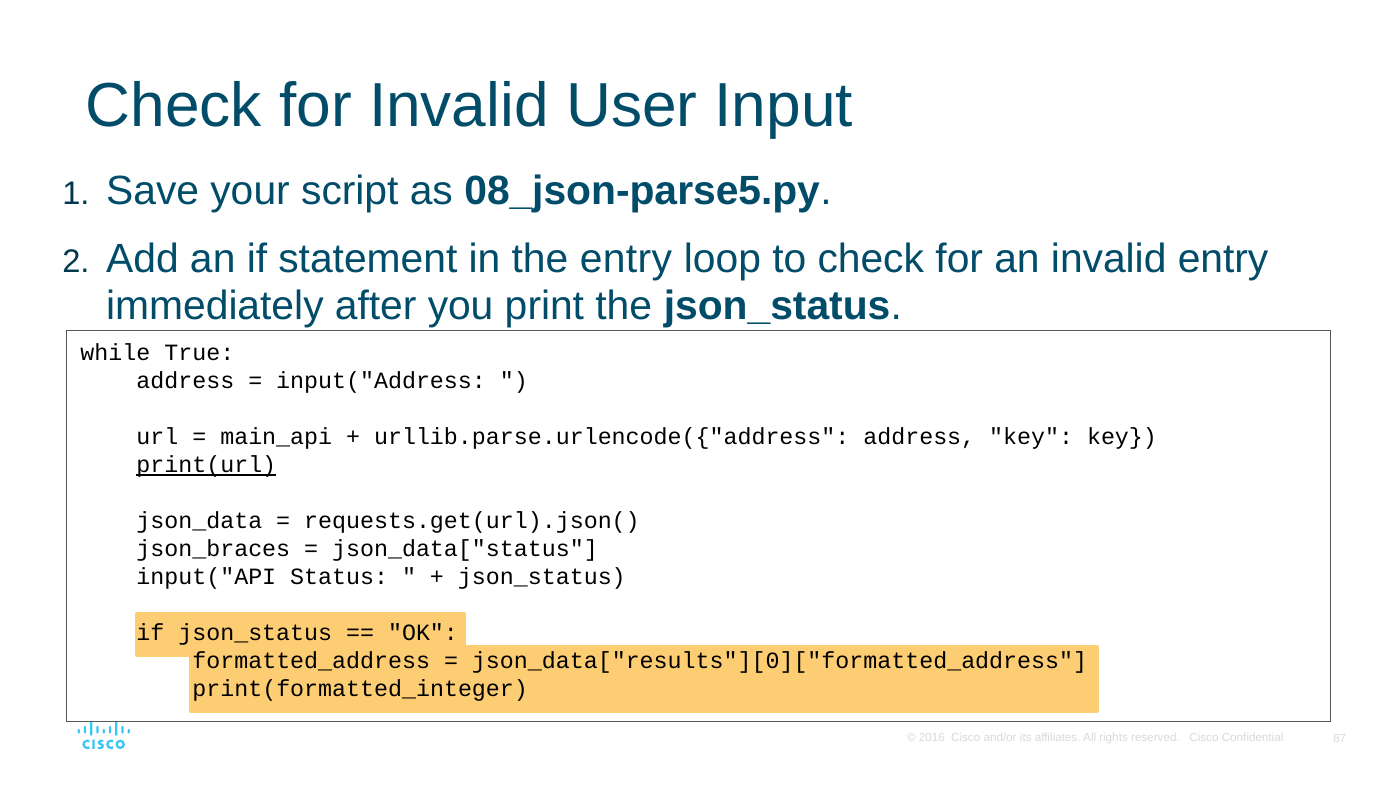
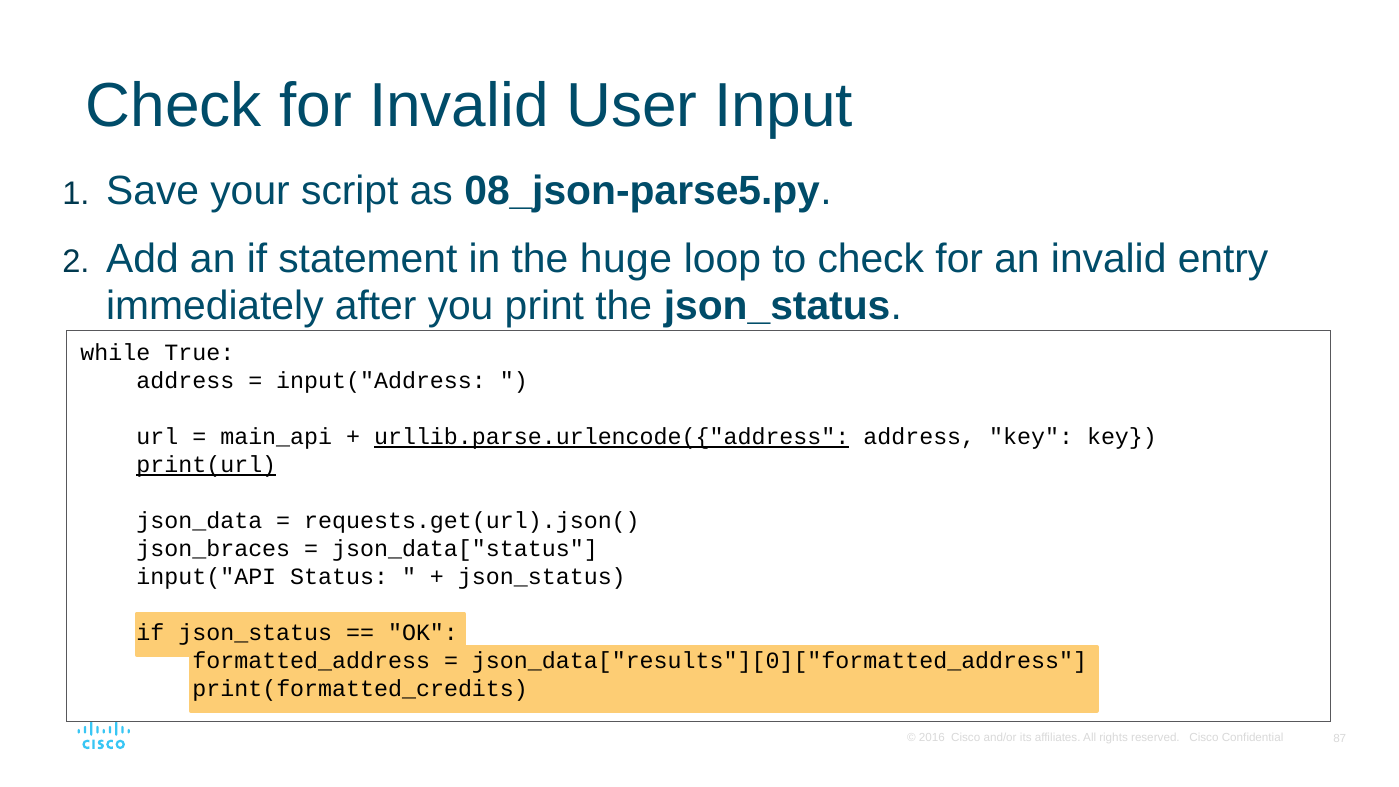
the entry: entry -> huge (626, 259)
urllib.parse.urlencode({"address underline: none -> present (612, 437)
print(formatted_integer: print(formatted_integer -> print(formatted_credits (360, 689)
